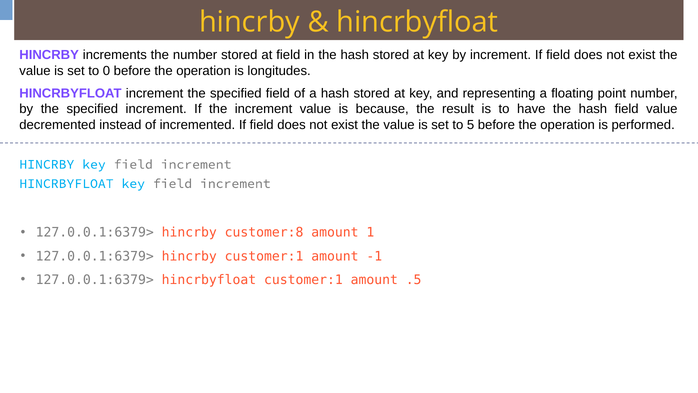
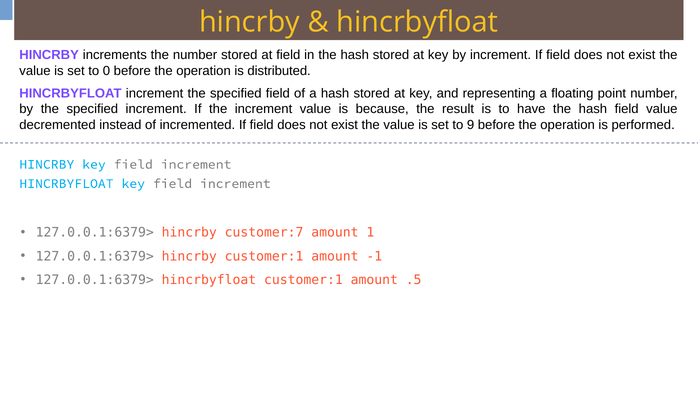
longitudes: longitudes -> distributed (279, 71)
5: 5 -> 9 (471, 125)
customer:8: customer:8 -> customer:7 (264, 232)
